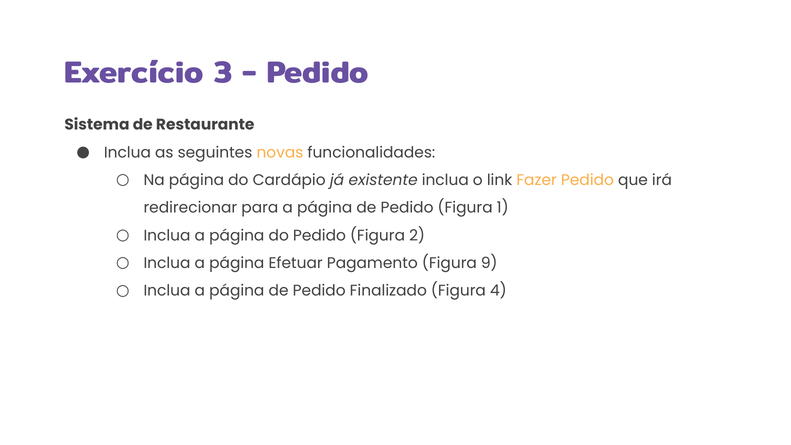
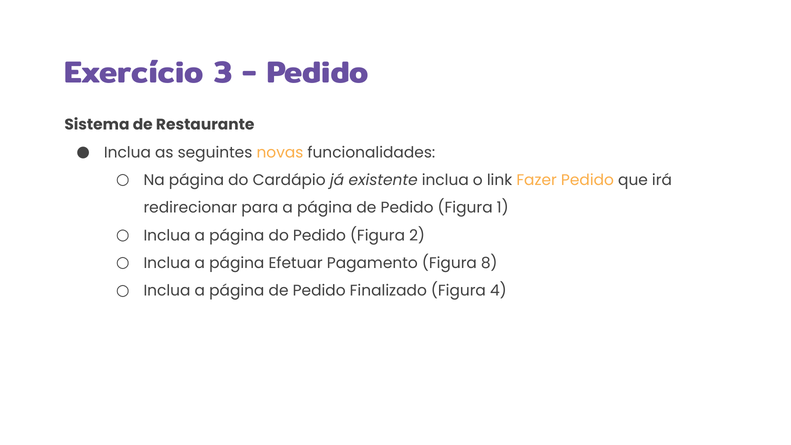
9: 9 -> 8 (489, 263)
